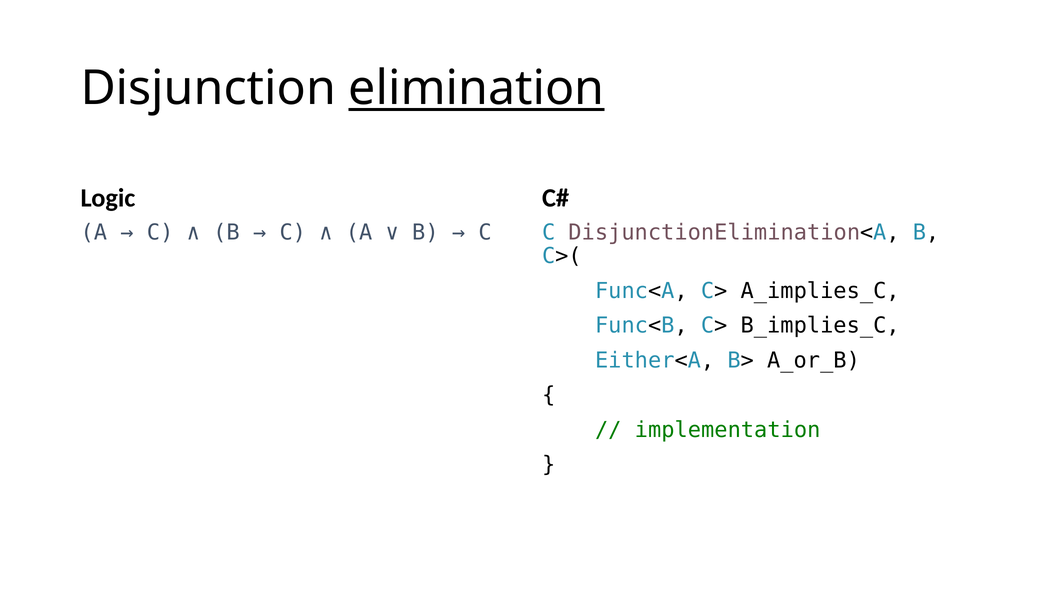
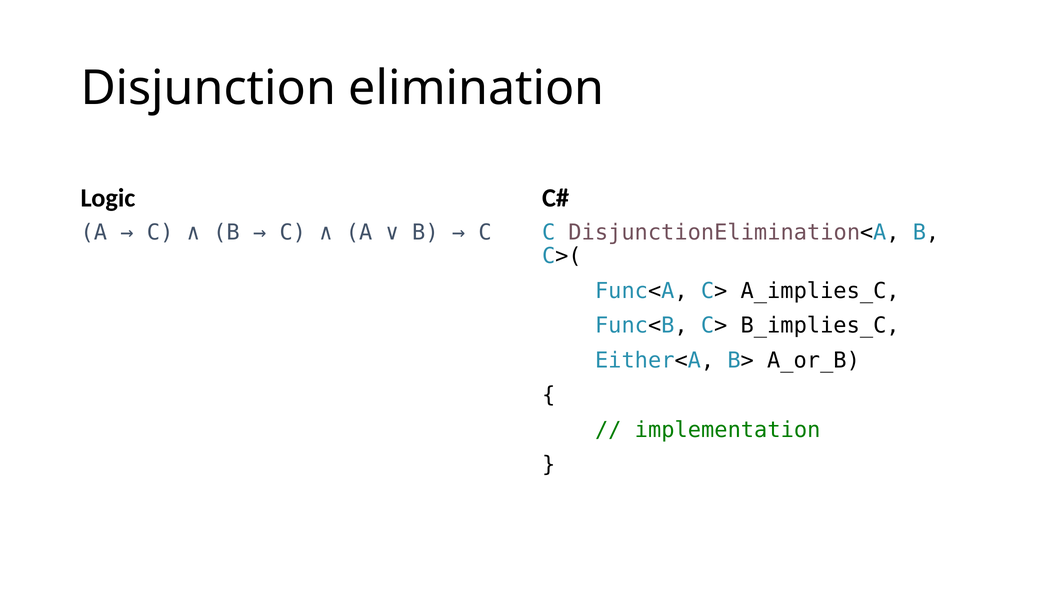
elimination underline: present -> none (476, 89)
